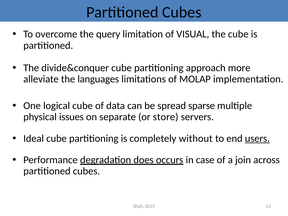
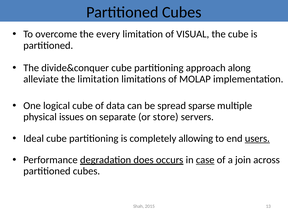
query: query -> every (108, 34)
more: more -> along (239, 68)
the languages: languages -> limitation (98, 79)
without: without -> allowing (196, 138)
case underline: none -> present (205, 160)
